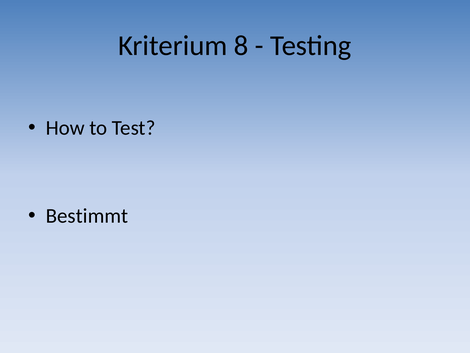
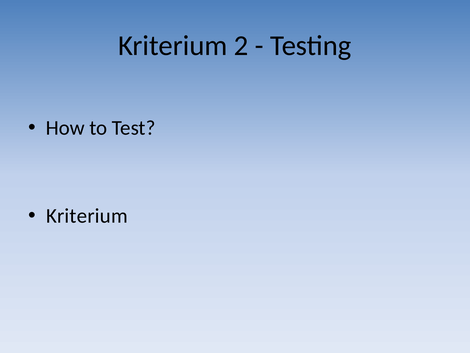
8: 8 -> 2 (241, 45)
Bestimmt: Bestimmt -> Kriterium (87, 216)
